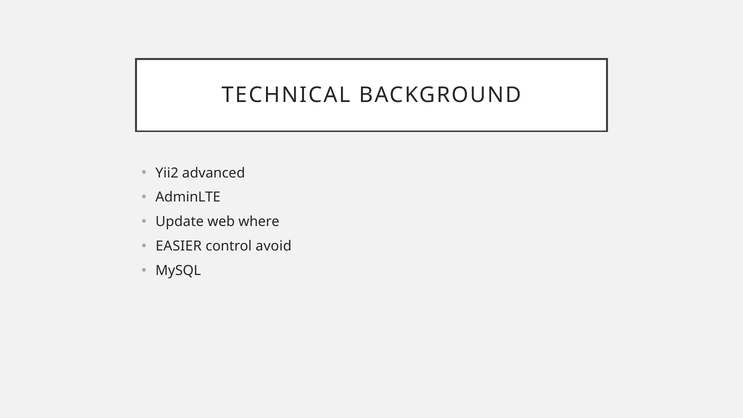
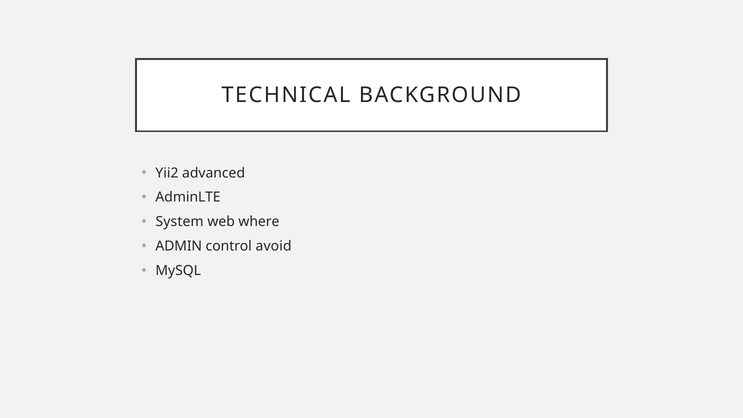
Update: Update -> System (180, 222)
EASIER: EASIER -> ADMIN (179, 246)
